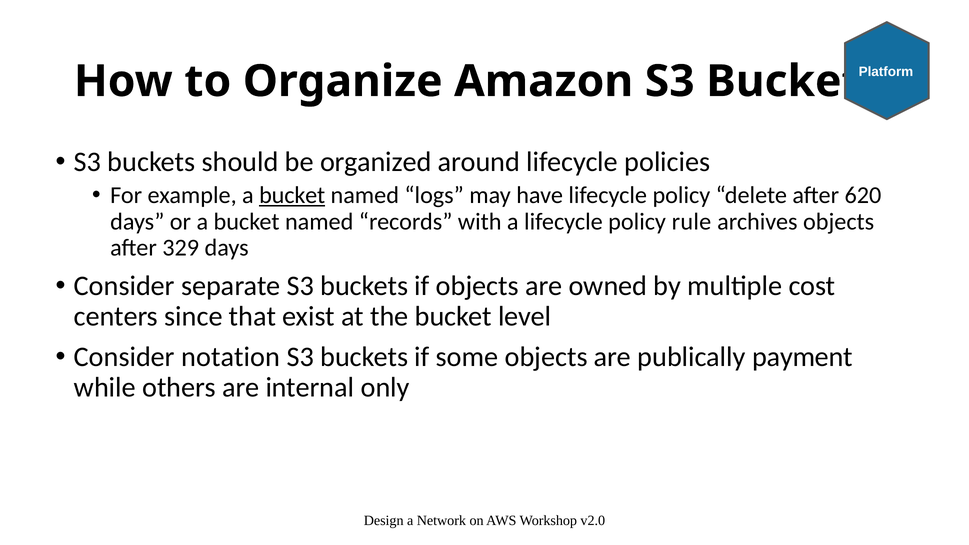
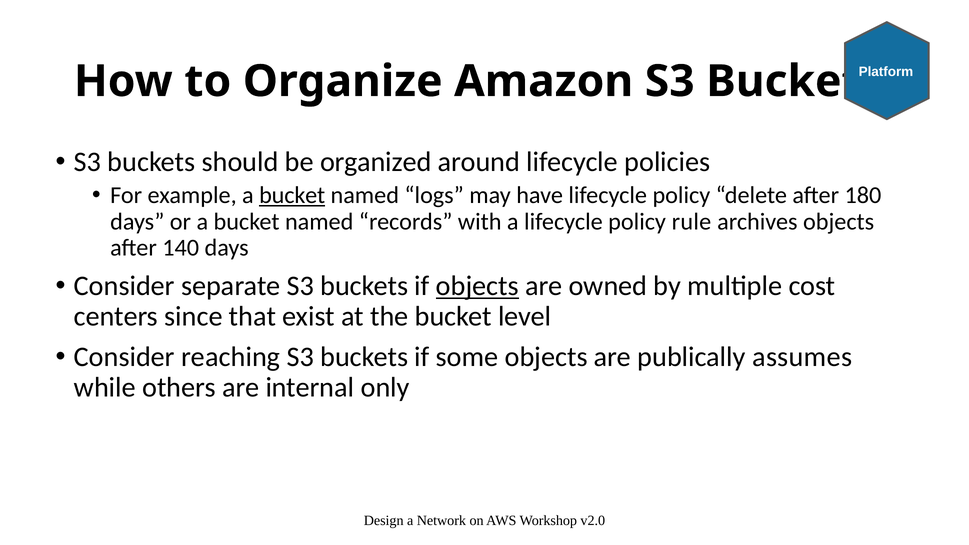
620: 620 -> 180 (863, 195)
329: 329 -> 140 (181, 248)
objects underline: none -> present (477, 286)
notation: notation -> reaching (231, 357)
payment: payment -> assumes (802, 357)
